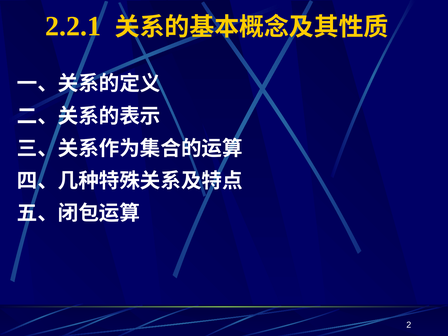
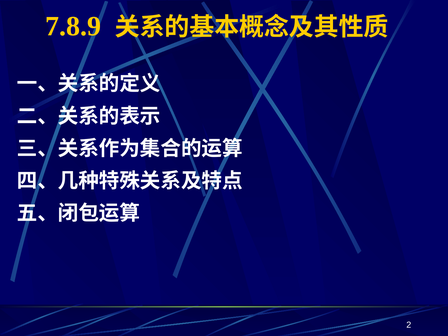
2.2.1: 2.2.1 -> 7.8.9 (73, 26)
